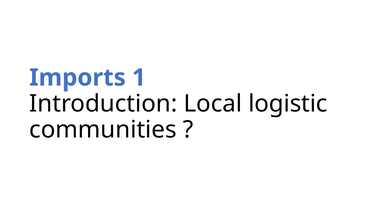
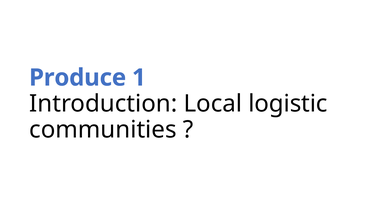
Imports: Imports -> Produce (78, 78)
